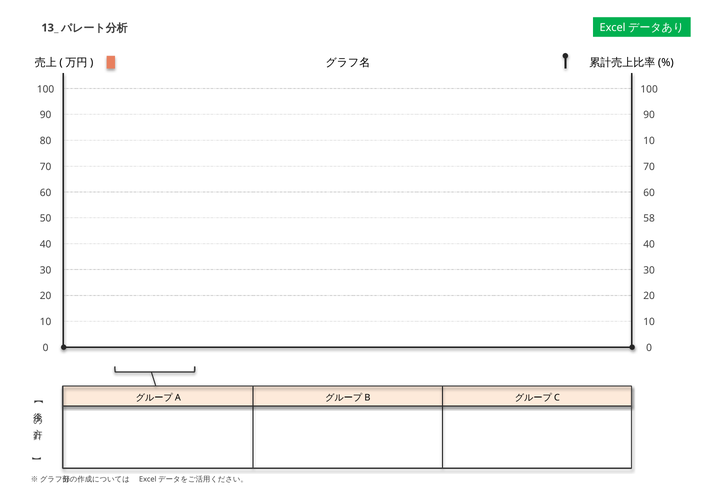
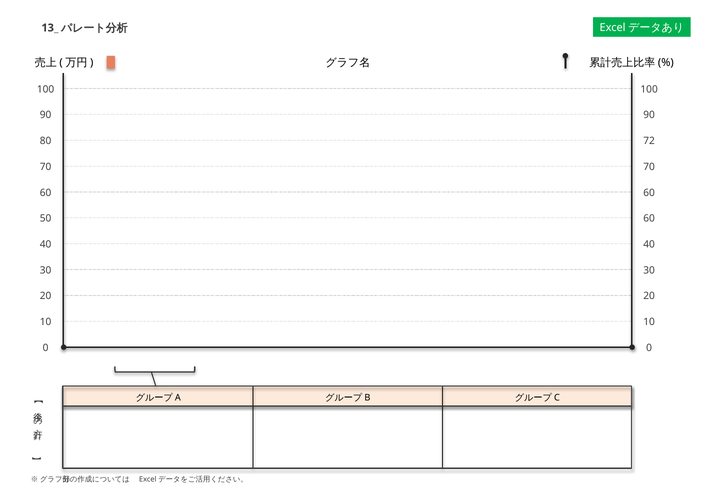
80 10: 10 -> 72 (649, 141)
50 58: 58 -> 60 (649, 219)
